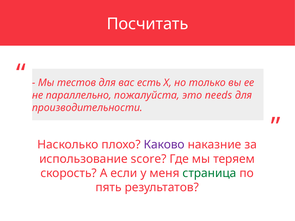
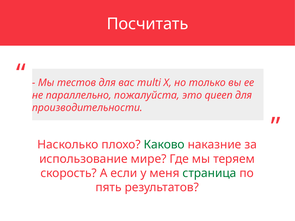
есть: есть -> multi (149, 83)
needs: needs -> queen (219, 95)
Каково colour: purple -> green (164, 145)
score: score -> мире (149, 159)
